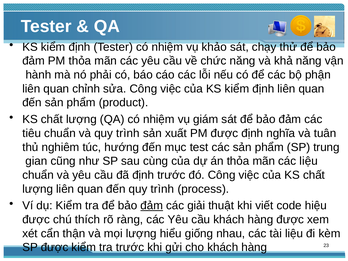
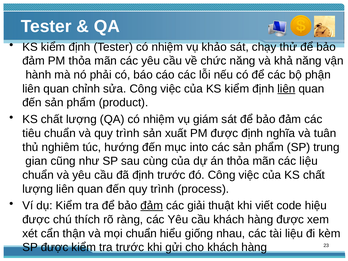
liên underline: none -> present (286, 89)
test: test -> into (199, 147)
mọi lượng: lượng -> chuẩn (141, 234)
